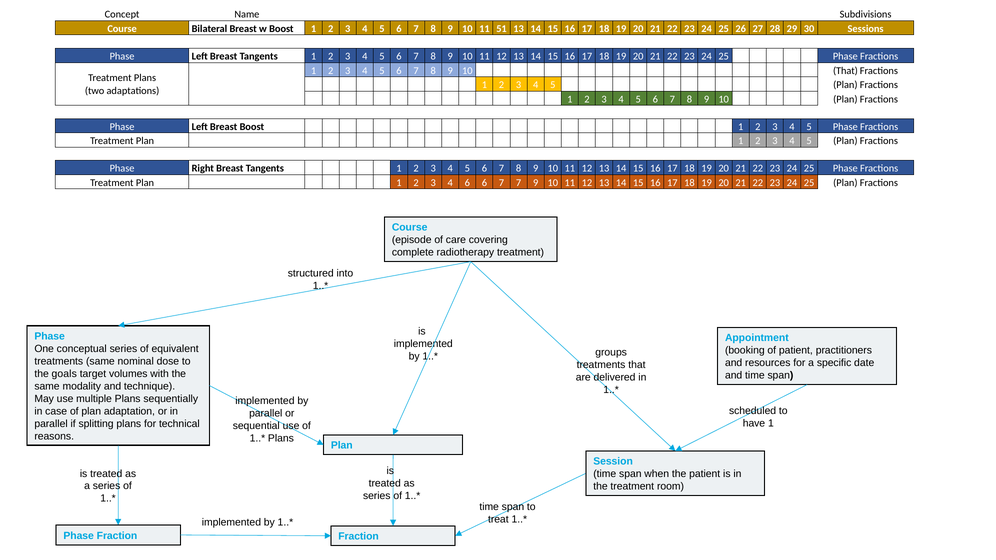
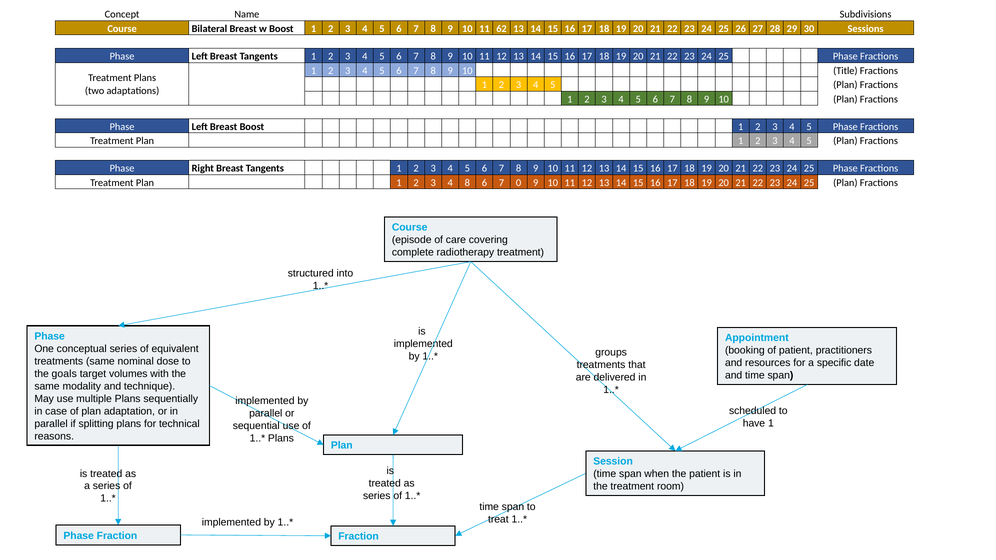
51: 51 -> 62 (502, 29)
10 That: That -> Title (845, 71)
4 6: 6 -> 8 (467, 183)
7 7: 7 -> 0 (519, 183)
